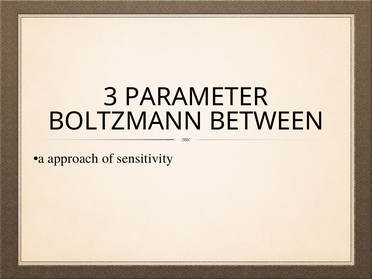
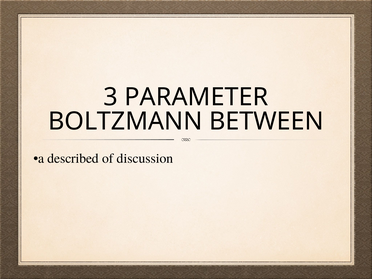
approach: approach -> described (73, 158)
sensitivity: sensitivity -> discussion (145, 158)
